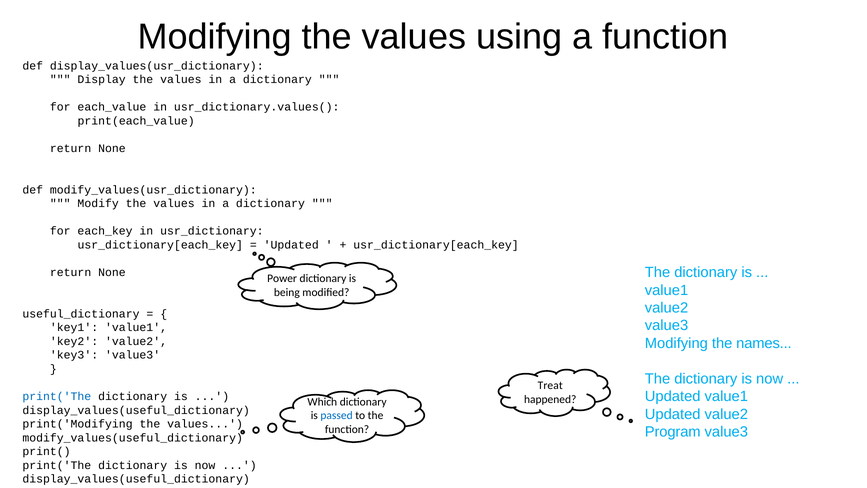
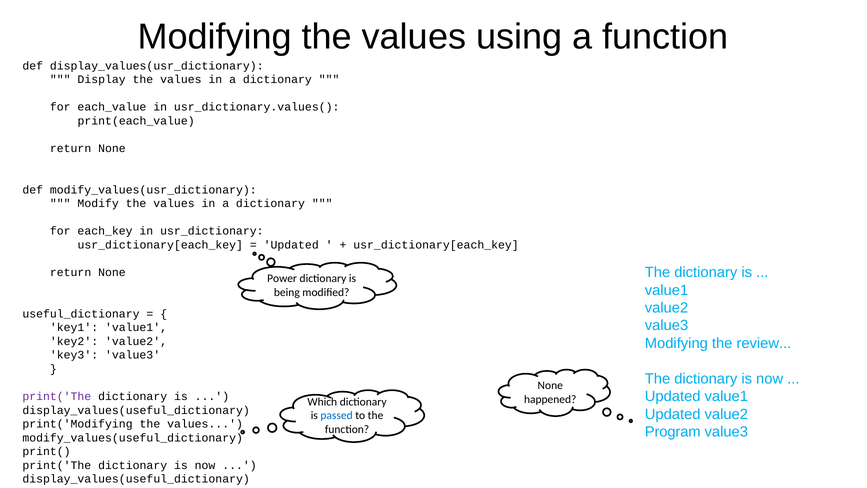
names: names -> review (764, 343)
Treat: Treat -> None (550, 385)
print('The colour: blue -> purple (57, 396)
